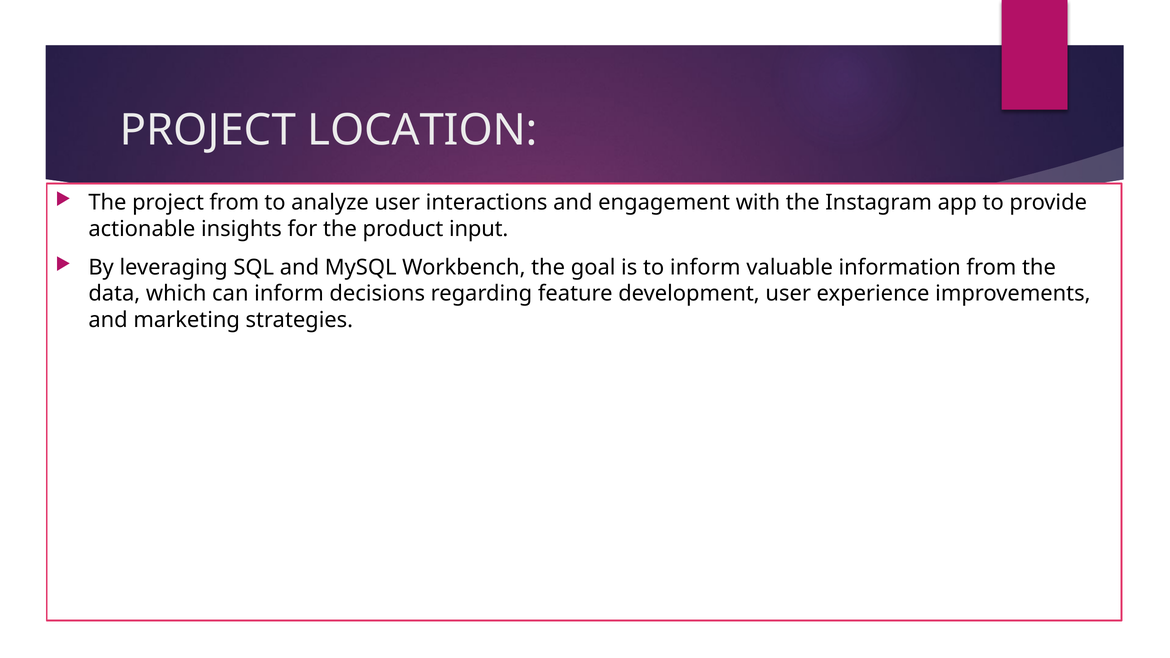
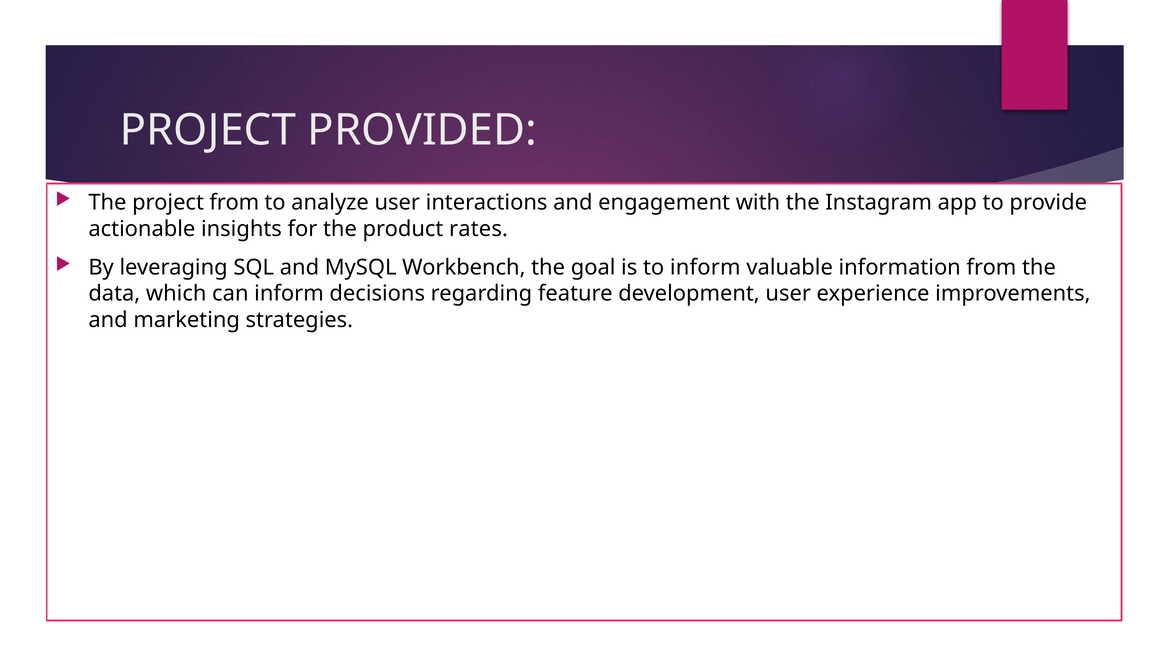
LOCATION: LOCATION -> PROVIDED (422, 130)
input: input -> rates (479, 229)
